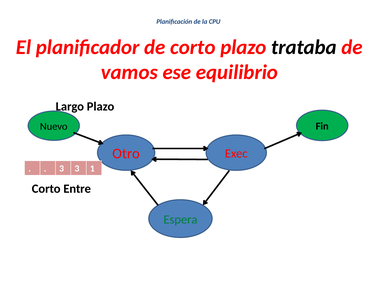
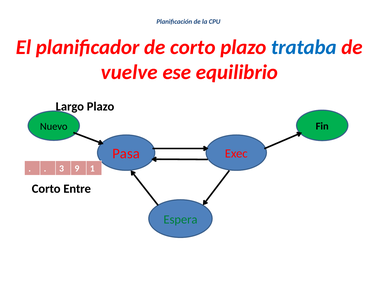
trataba colour: black -> blue (304, 47)
vamos: vamos -> vuelve (129, 72)
Otro: Otro -> Pasa (126, 154)
3 3: 3 -> 9 (77, 168)
